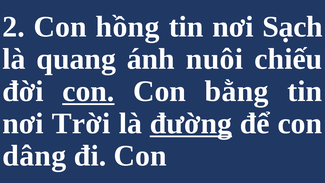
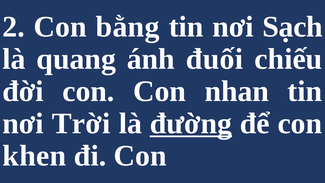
hồng: hồng -> bằng (128, 27)
nuôi: nuôi -> đuối (215, 59)
con underline: present -> none (88, 91)
bằng: bằng -> nhan (237, 91)
dâng: dâng -> khen (34, 156)
